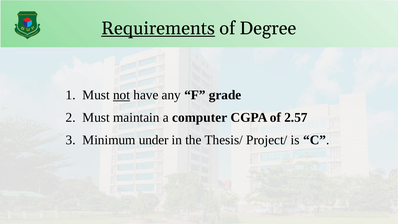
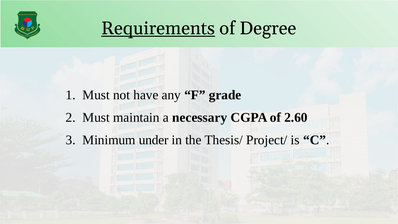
not underline: present -> none (122, 95)
computer: computer -> necessary (200, 118)
2.57: 2.57 -> 2.60 (296, 118)
